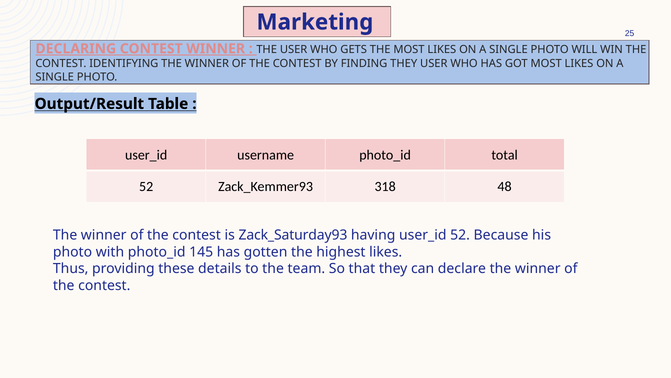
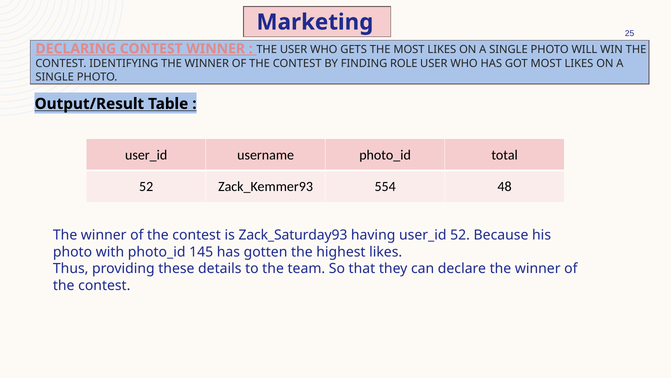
FINDING THEY: THEY -> ROLE (404, 64)
318: 318 -> 554 (385, 187)
